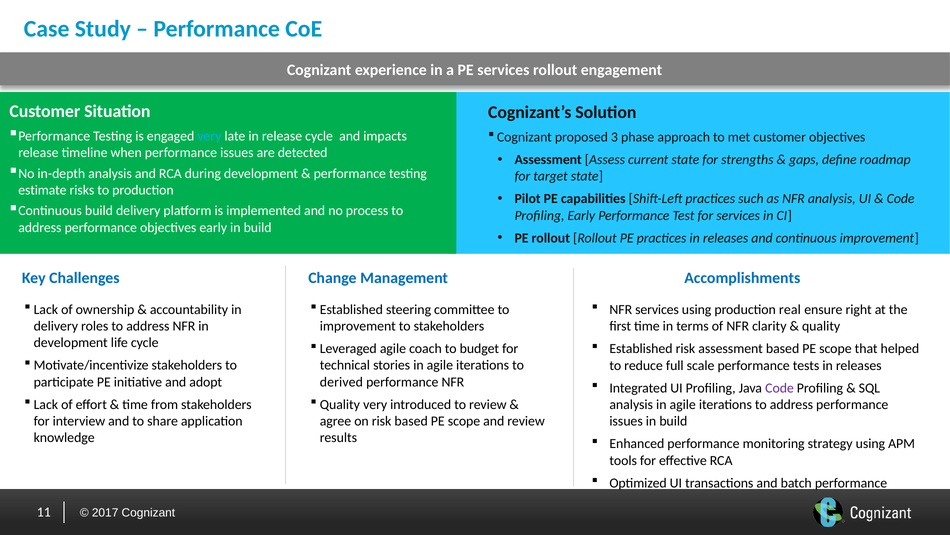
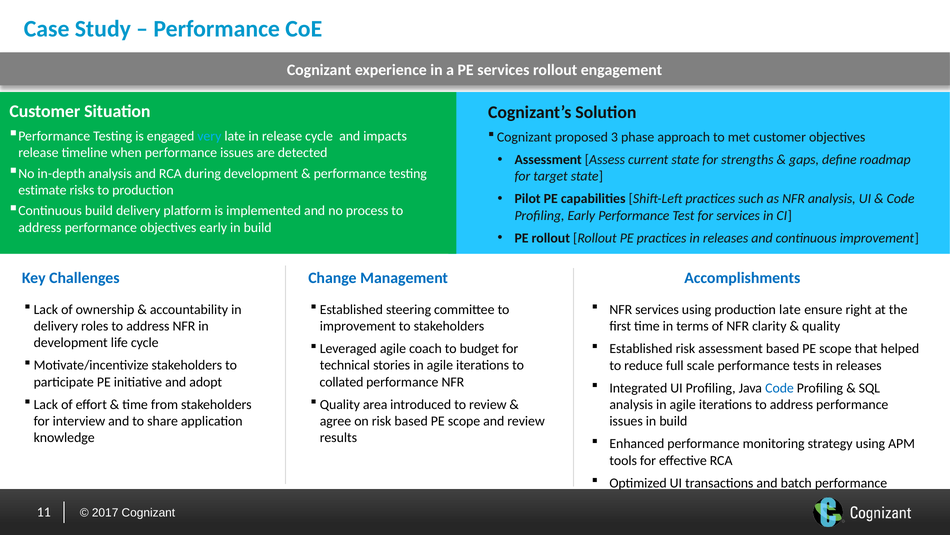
production real: real -> late (790, 309)
derived: derived -> collated (342, 382)
Code colour: purple -> blue (780, 388)
very: very -> area (375, 404)
